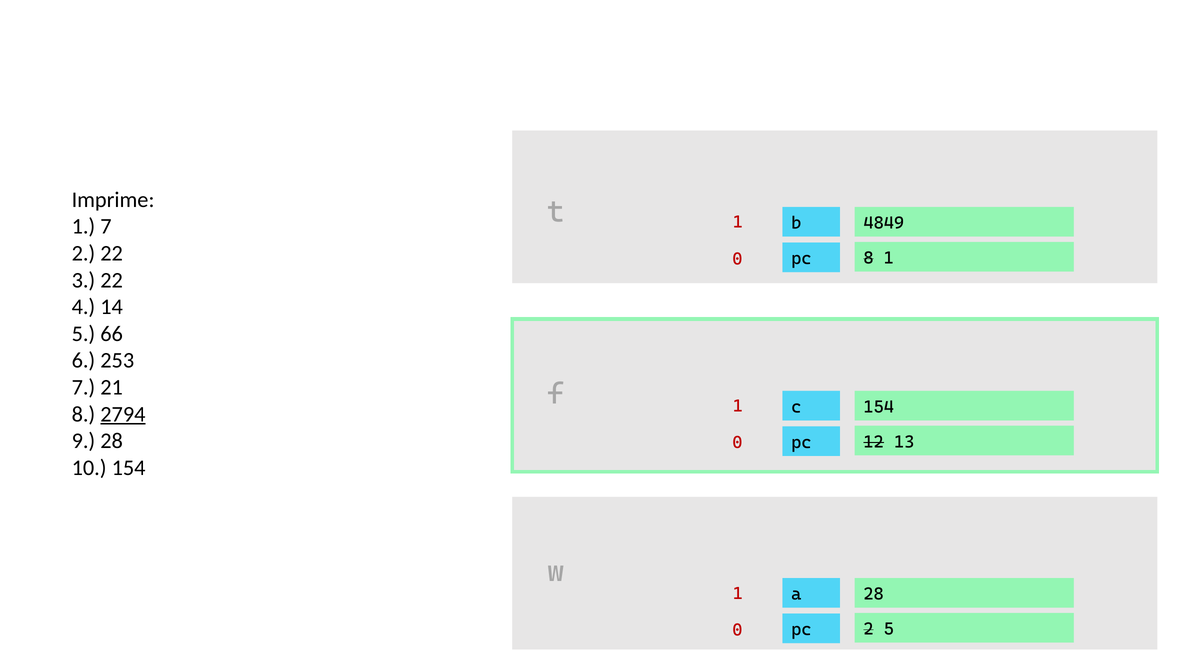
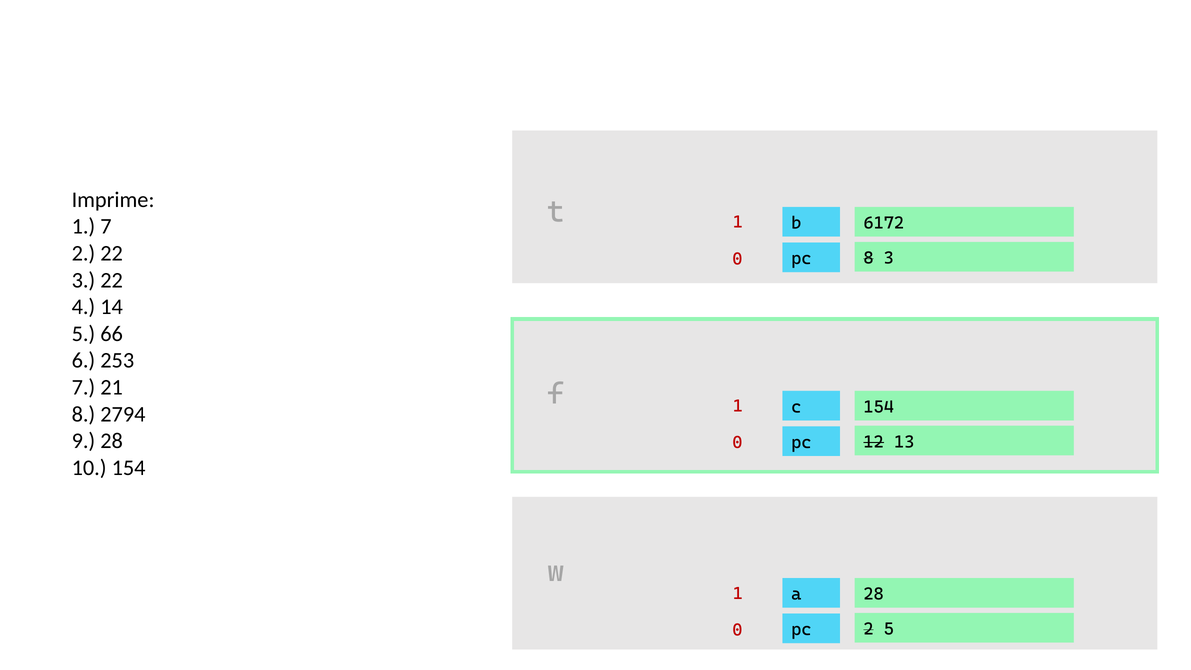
4849: 4849 -> 6172 (884, 223)
8 1: 1 -> 3 (889, 258)
2794 underline: present -> none (123, 414)
